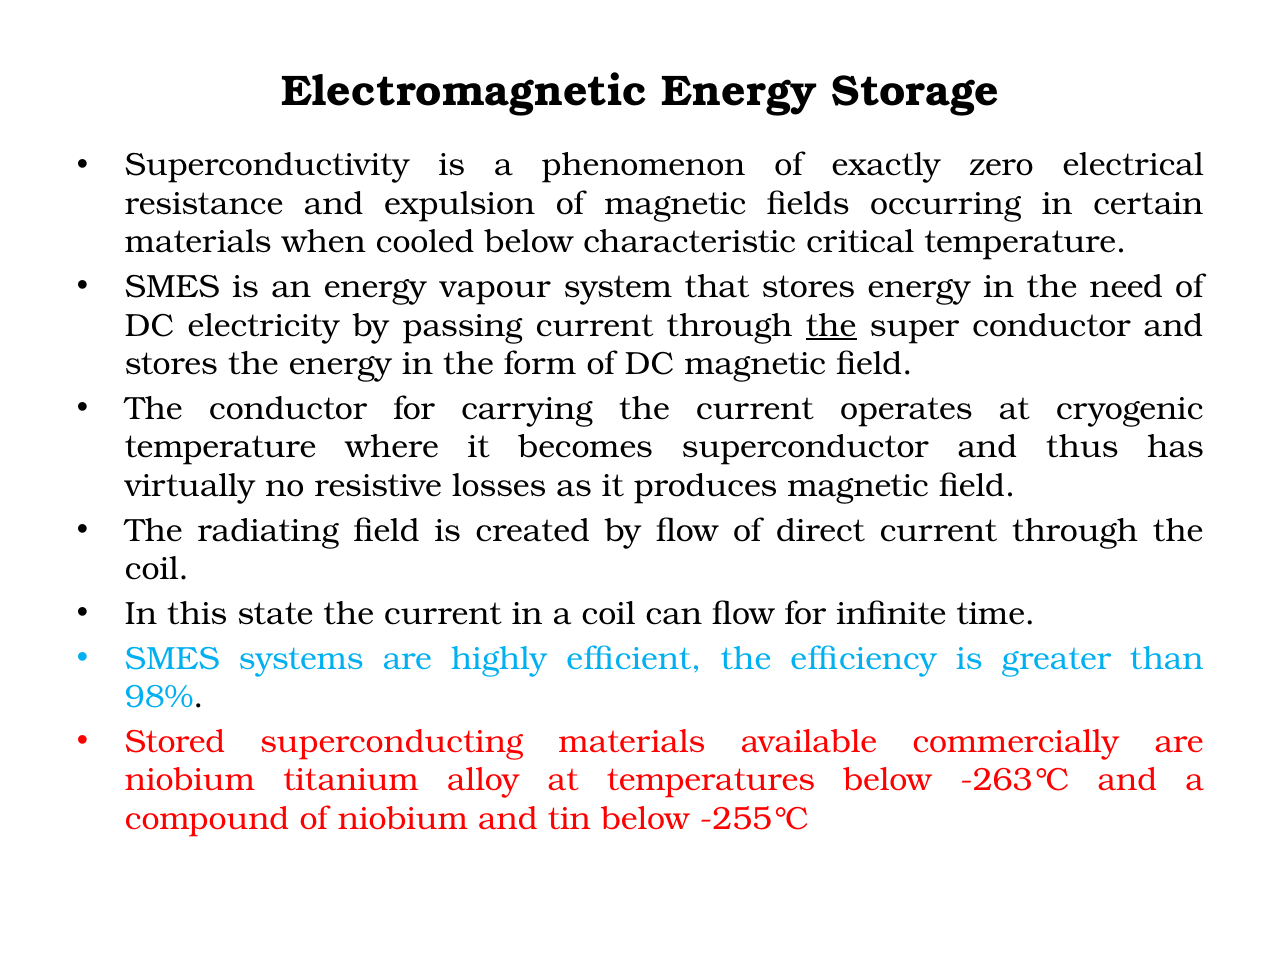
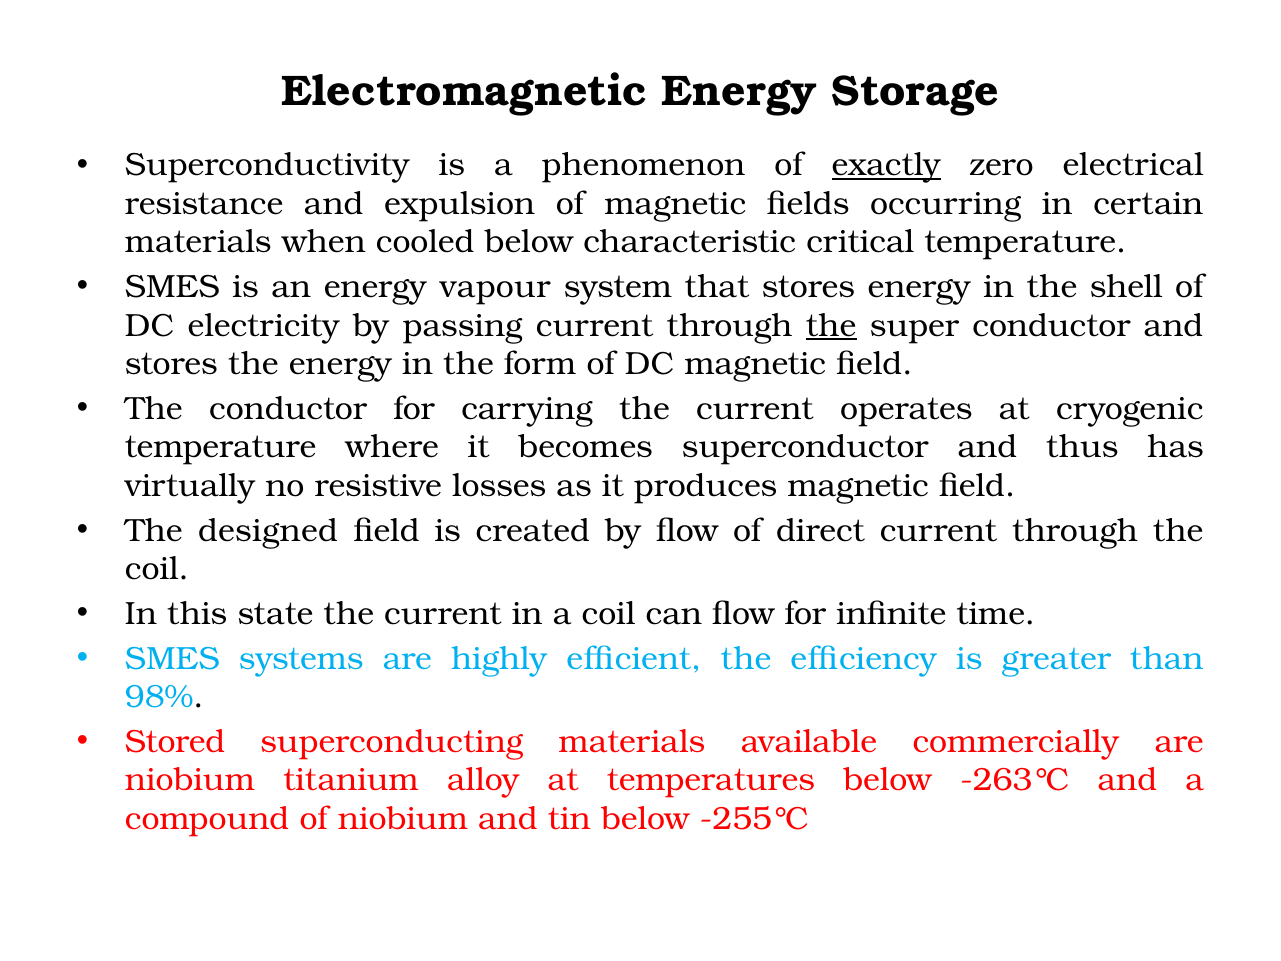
exactly underline: none -> present (886, 165)
need: need -> shell (1126, 287)
radiating: radiating -> designed (268, 530)
